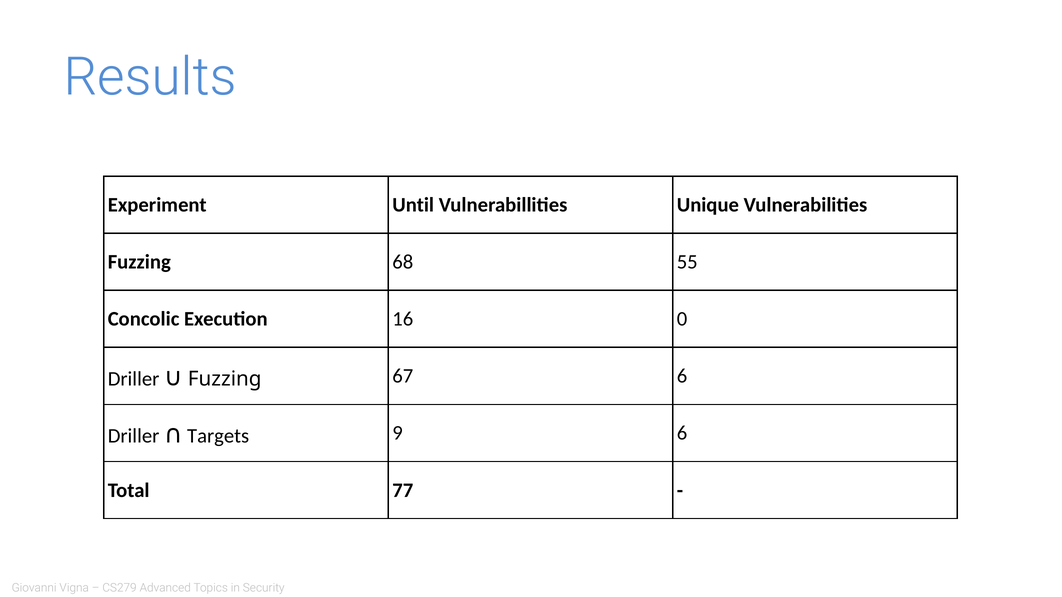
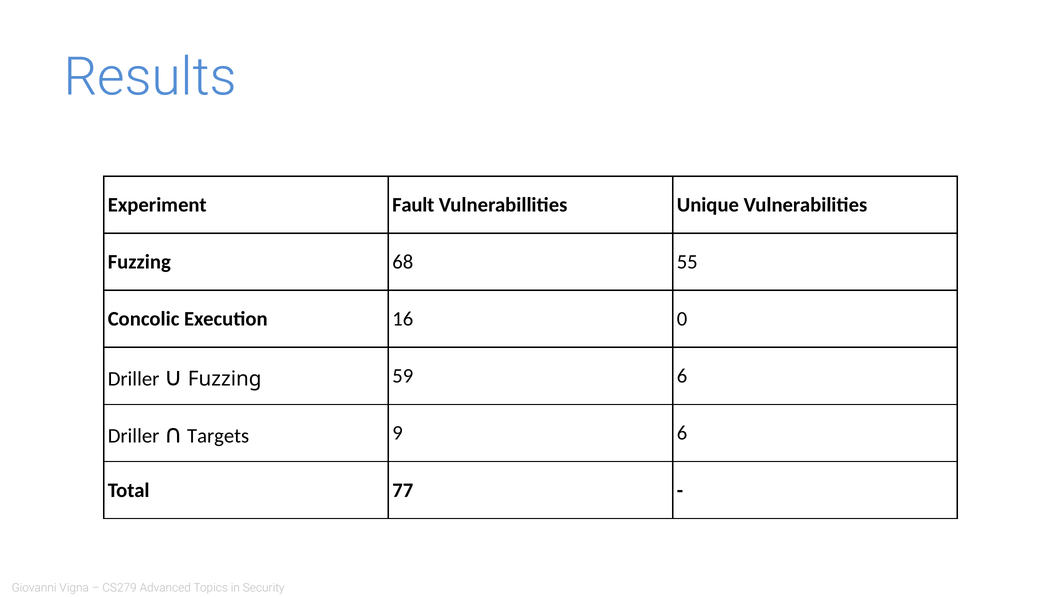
Until: Until -> Fault (413, 205)
67: 67 -> 59 (403, 376)
